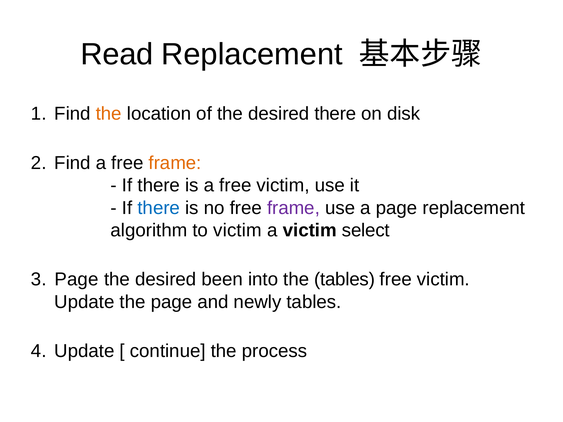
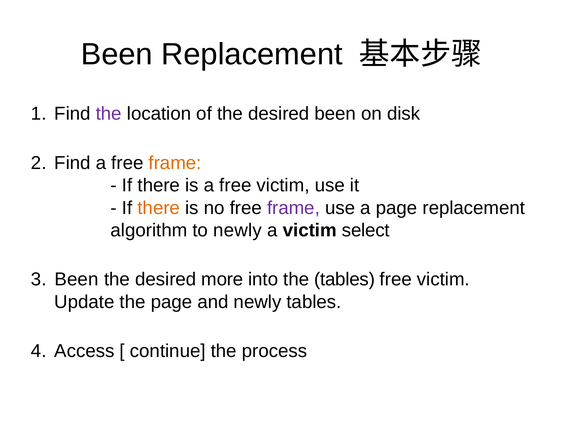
Read: Read -> Been (117, 54)
the colour: orange -> purple (109, 114)
desired there: there -> been (335, 114)
there colour: blue -> orange (159, 208)
to victim: victim -> newly (237, 230)
Page: Page -> Been (77, 280)
been: been -> more (222, 280)
Update: Update -> Access (84, 351)
